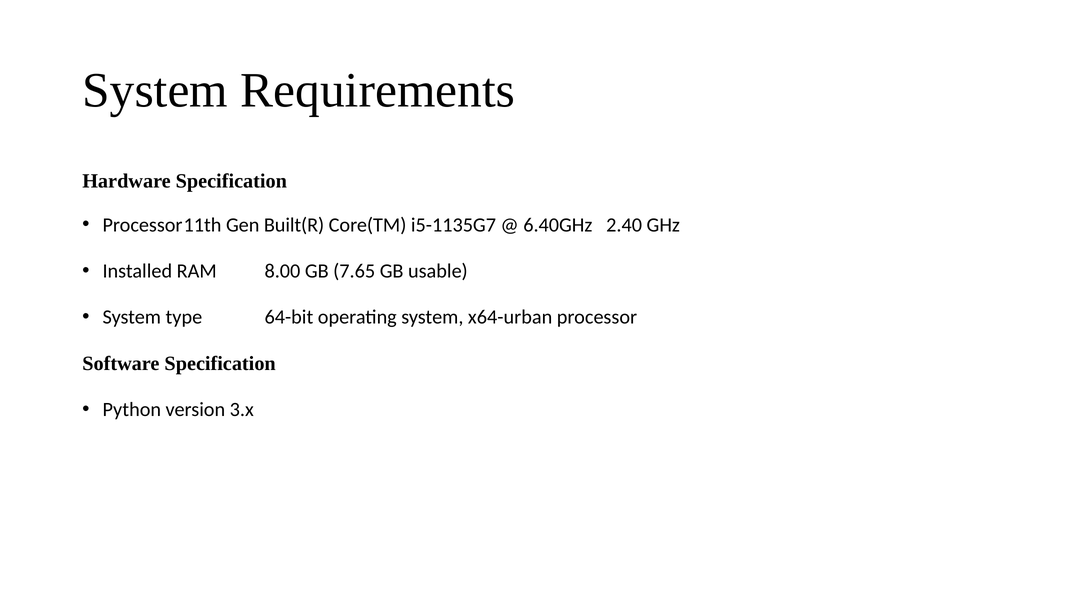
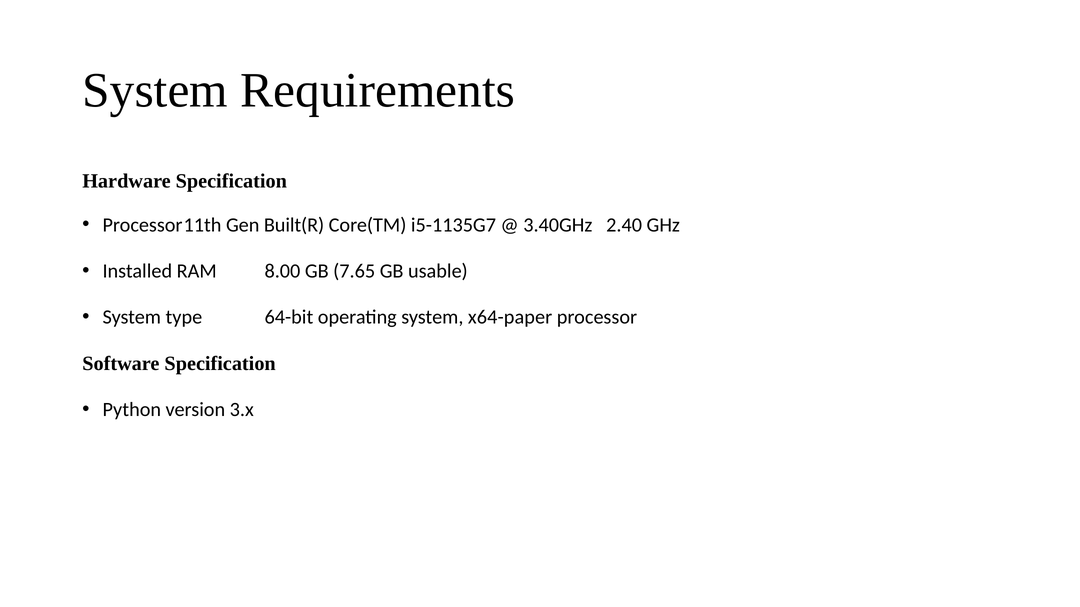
6.40GHz: 6.40GHz -> 3.40GHz (558, 225)
x64-urban: x64-urban -> x64-paper (510, 318)
